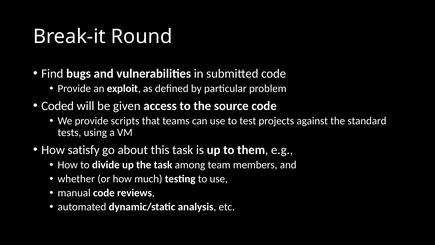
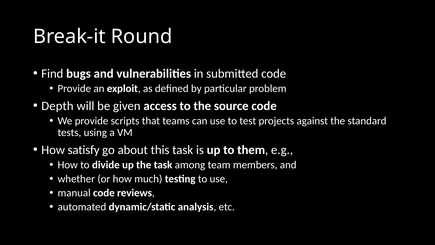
Coded: Coded -> Depth (57, 106)
